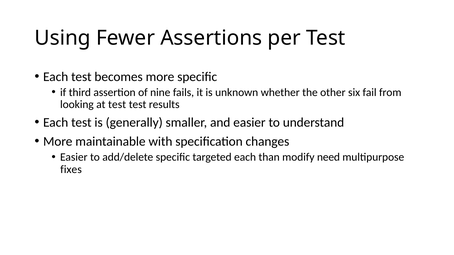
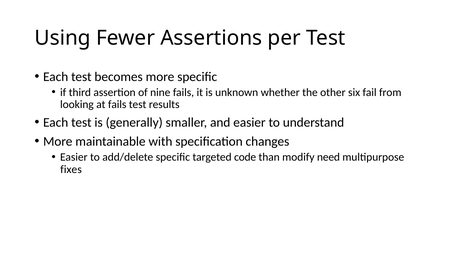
at test: test -> fails (117, 105)
targeted each: each -> code (245, 157)
